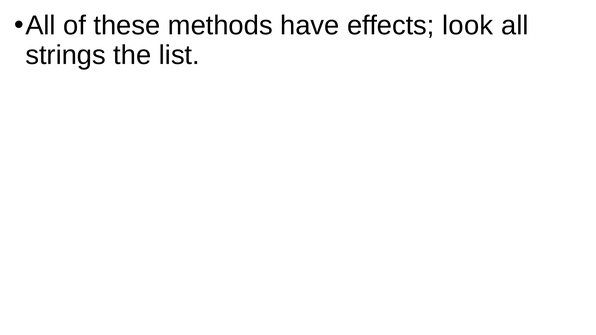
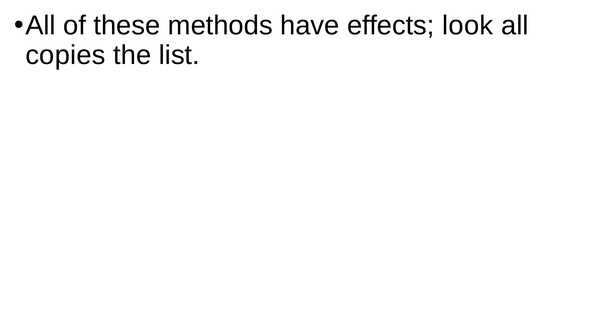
strings: strings -> copies (65, 55)
